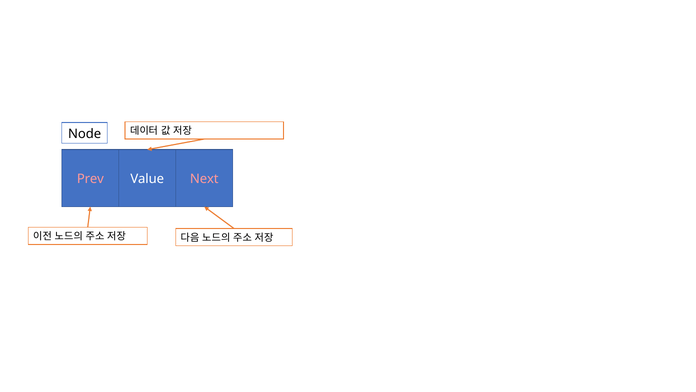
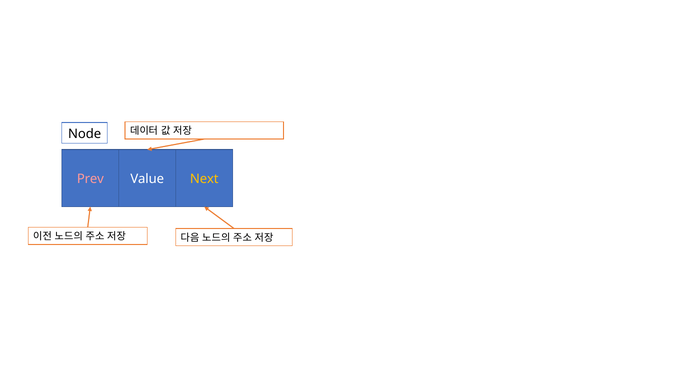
Next colour: pink -> yellow (204, 179)
